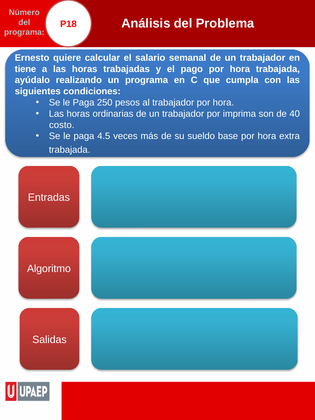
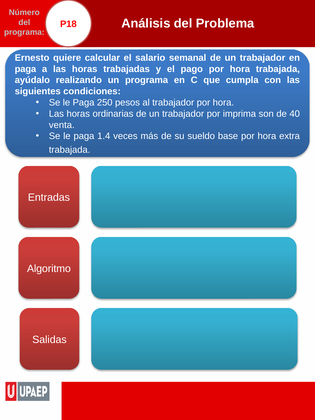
tiene: tiene -> paga (25, 69)
costo: costo -> venta (62, 125)
4.5: 4.5 -> 1.4 (104, 136)
